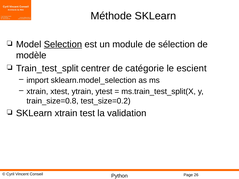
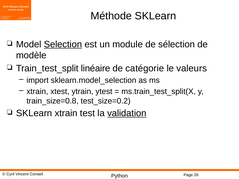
centrer: centrer -> linéaire (96, 69)
escient: escient -> valeurs (192, 69)
validation underline: none -> present (127, 113)
